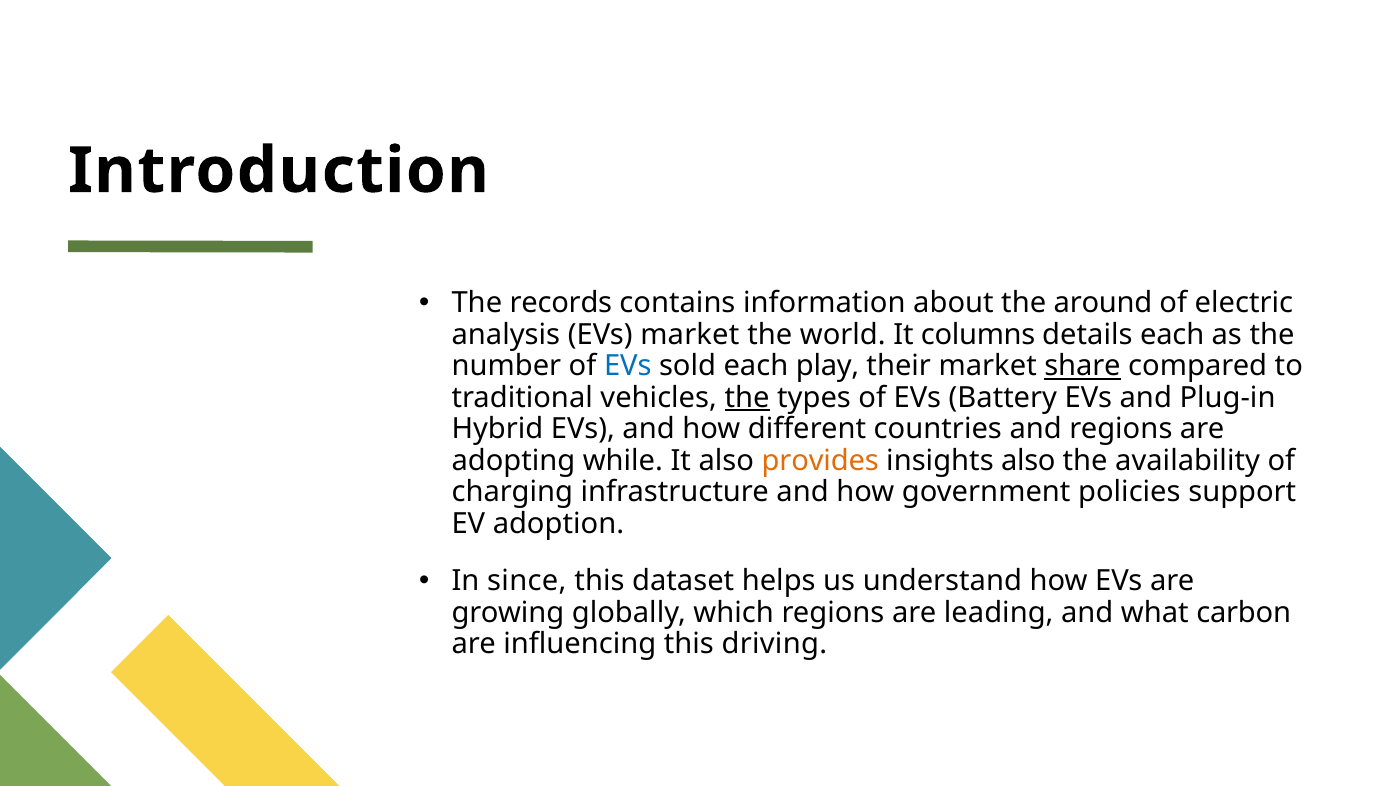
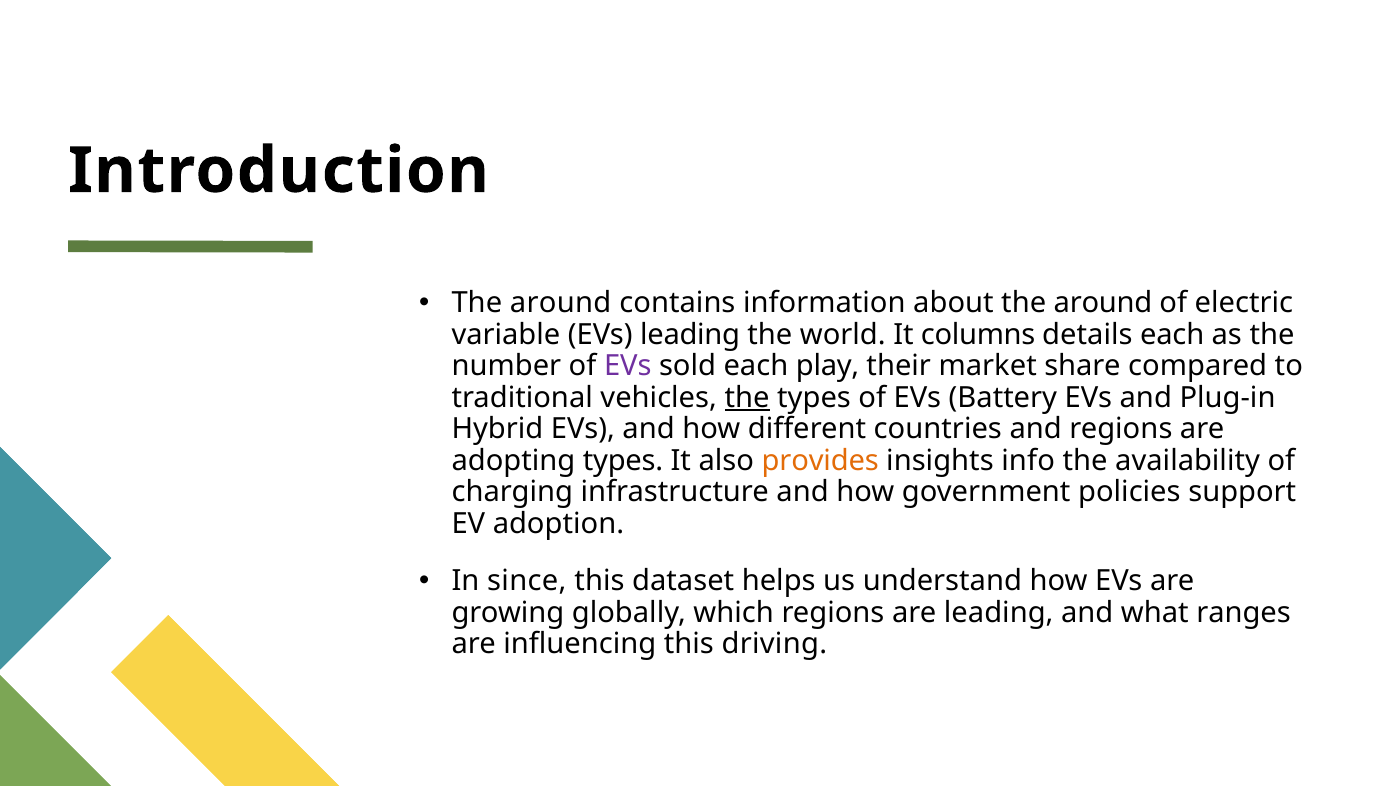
records: records -> around (561, 303)
analysis: analysis -> variable (506, 335)
EVs market: market -> leading (690, 335)
EVs colour: blue -> purple (628, 366)
share underline: present -> none (1082, 366)
adopting while: while -> types (623, 461)
insights also: also -> info (1028, 461)
carbon: carbon -> ranges (1244, 613)
